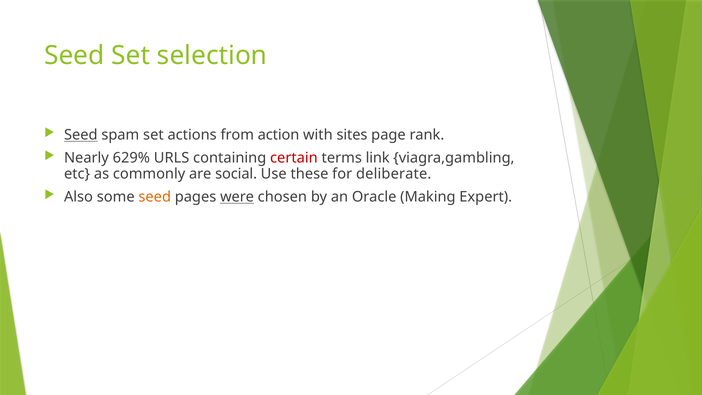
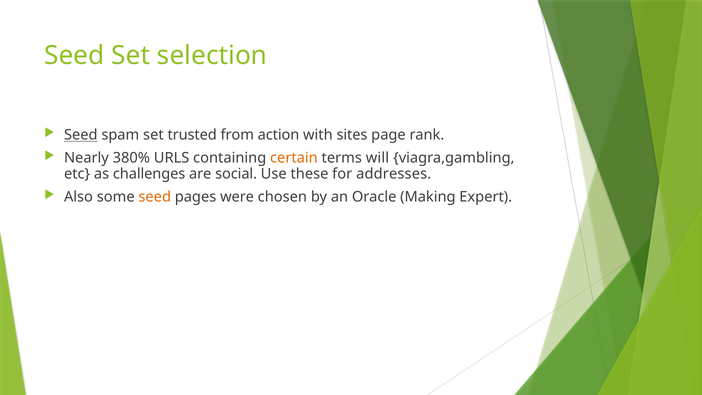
actions: actions -> trusted (192, 135)
629%: 629% -> 380% (131, 158)
certain colour: red -> orange (294, 158)
link: link -> will (377, 158)
commonly: commonly -> challenges (149, 174)
deliberate: deliberate -> addresses (394, 174)
were underline: present -> none (237, 197)
